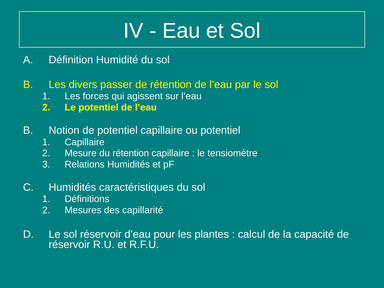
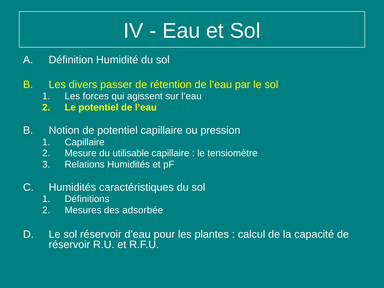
ou potentiel: potentiel -> pression (220, 130)
du rétention: rétention -> utilisable (131, 153)
capillarité: capillarité -> adsorbée (143, 210)
